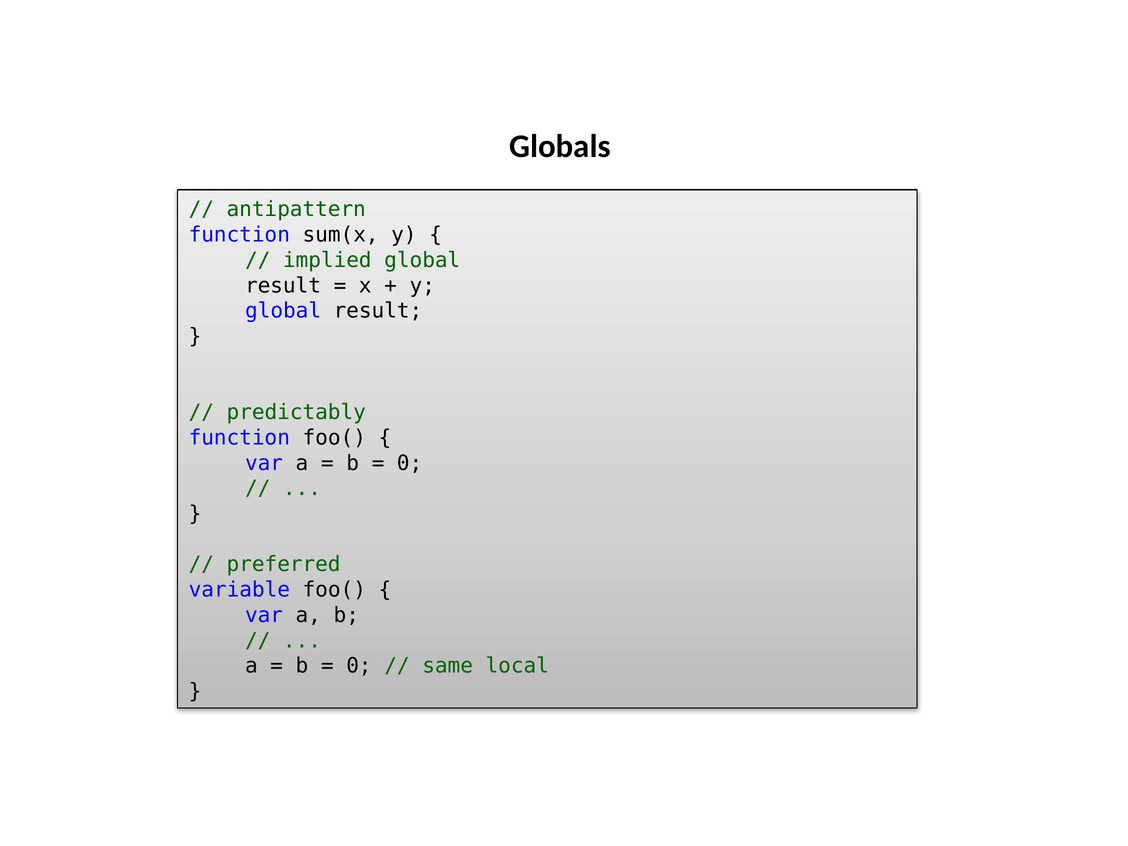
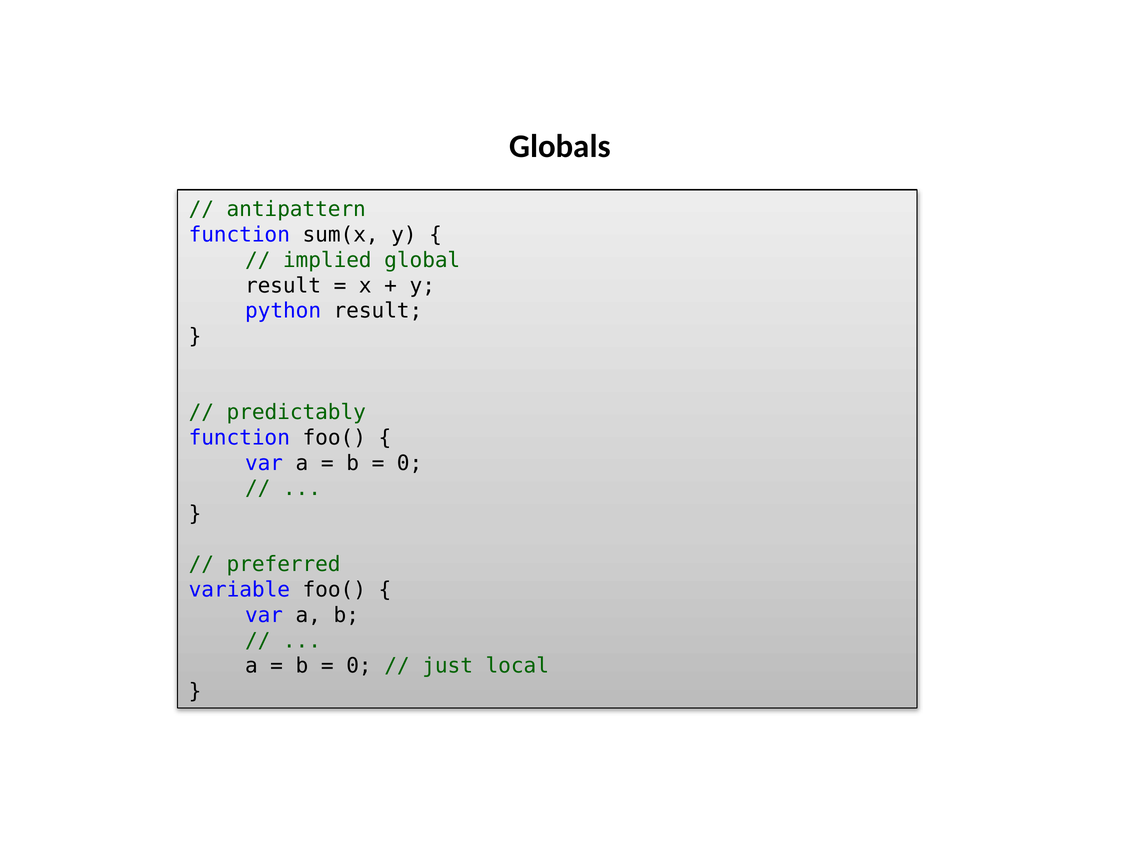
global: global -> python (283, 311)
same: same -> just (448, 666)
